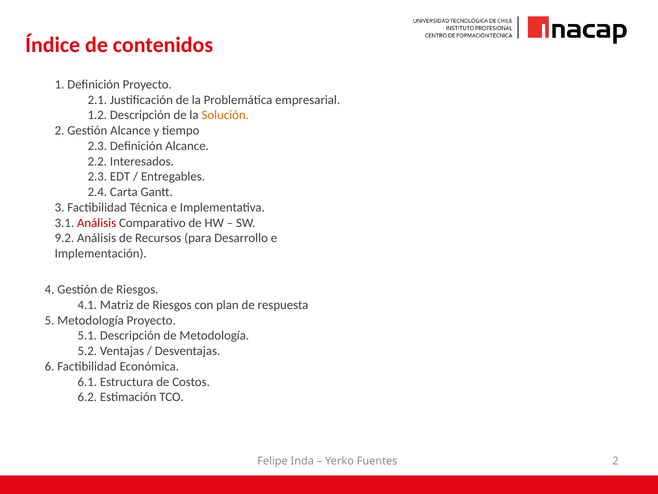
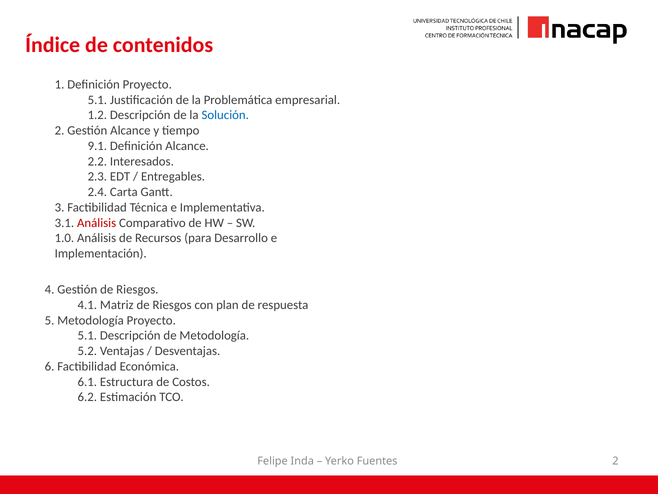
2.1: 2.1 -> 5.1 (97, 100)
Solución colour: orange -> blue (225, 115)
2.3: 2.3 -> 9.1 (97, 146)
9.2: 9.2 -> 1.0 (64, 238)
